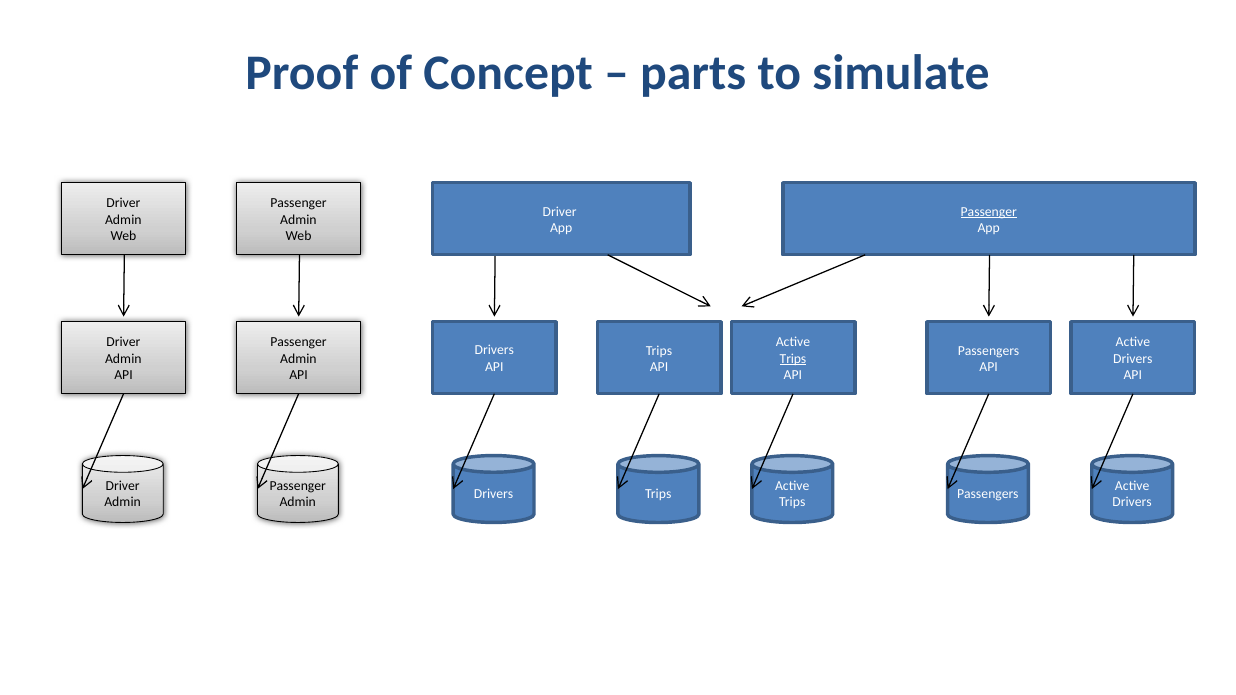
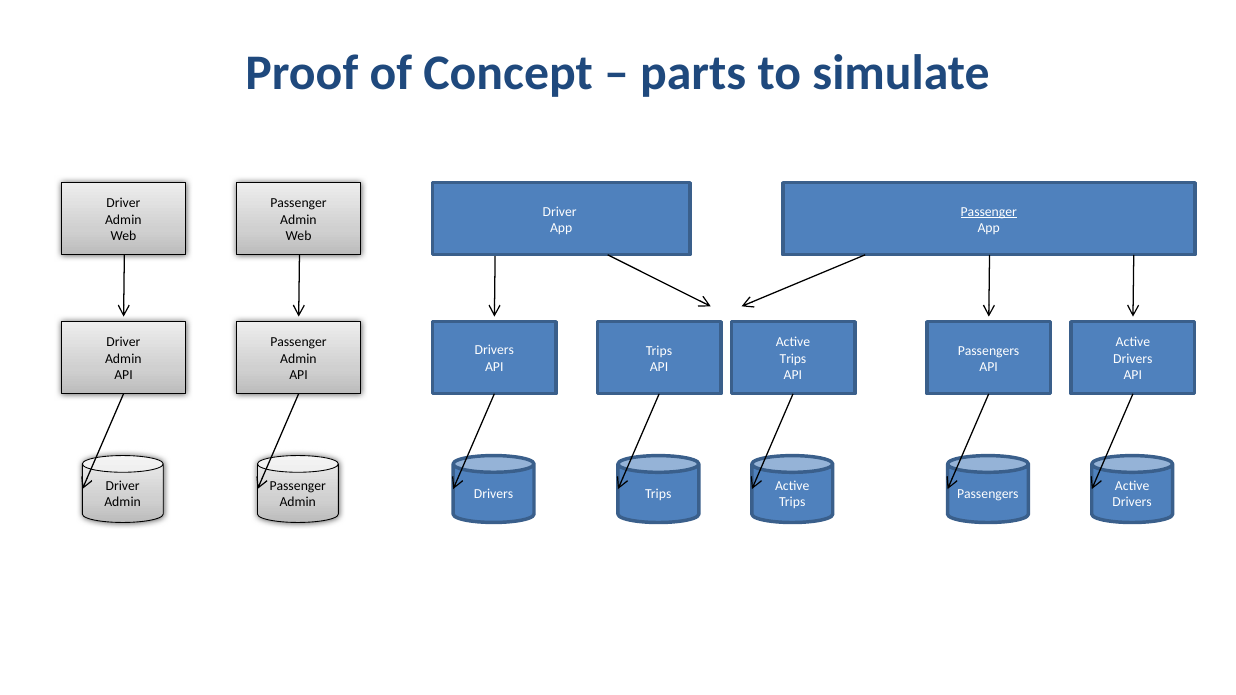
Trips underline: present -> none (793, 359)
